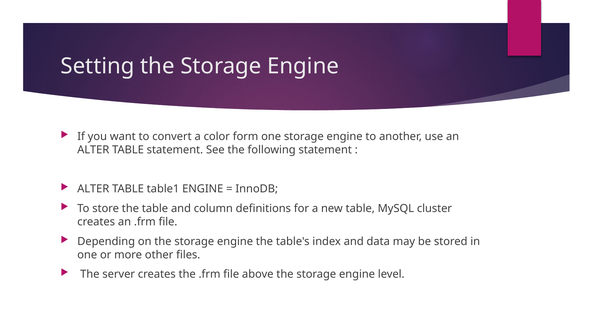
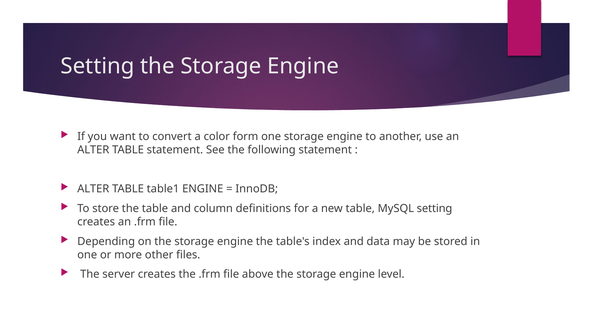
MySQL cluster: cluster -> setting (435, 208)
